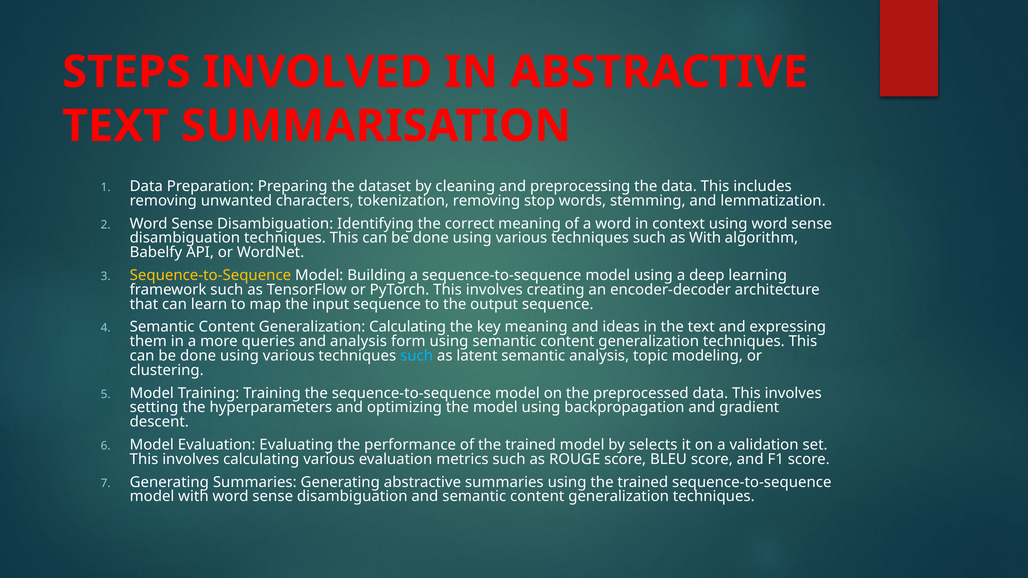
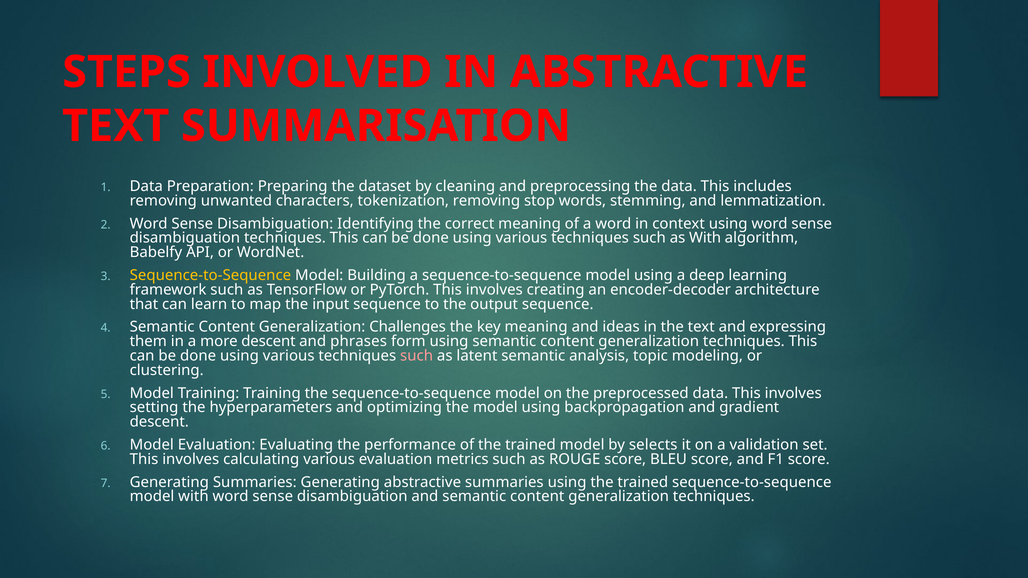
Generalization Calculating: Calculating -> Challenges (408, 327)
more queries: queries -> descent (268, 342)
and analysis: analysis -> phrases (359, 342)
such colour: light blue -> pink (417, 356)
